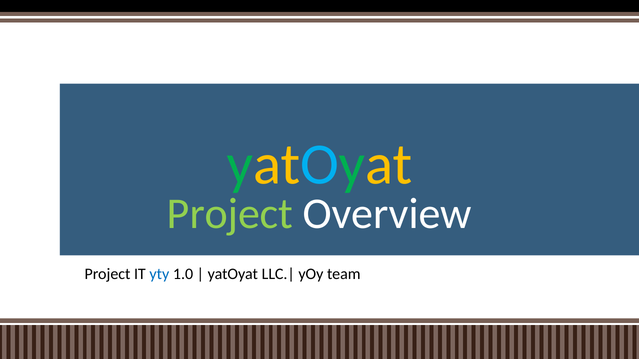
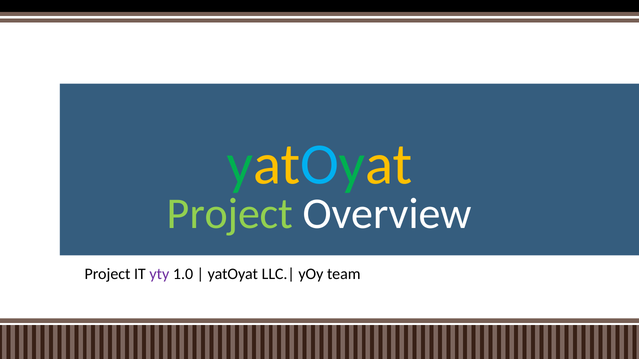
yty colour: blue -> purple (159, 275)
